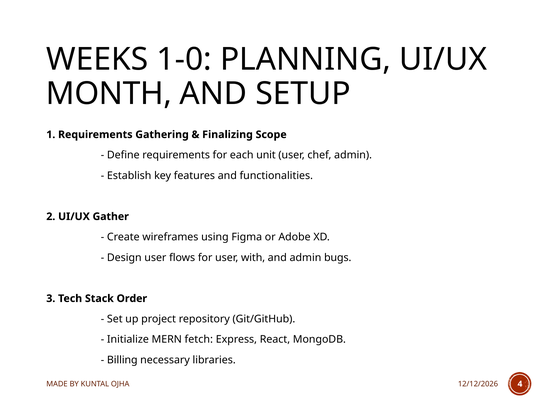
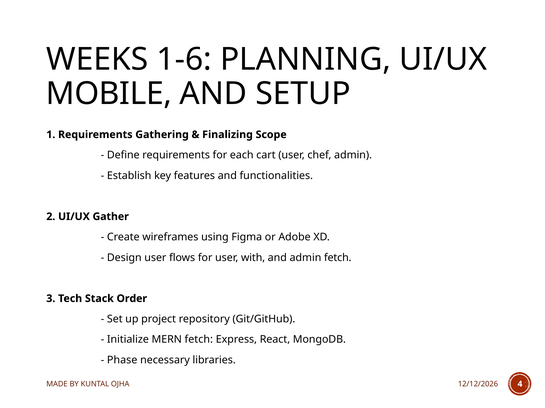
1-0: 1-0 -> 1-6 (184, 59)
MONTH: MONTH -> MOBILE (109, 94)
unit: unit -> cart (266, 155)
admin bugs: bugs -> fetch (338, 258)
Billing: Billing -> Phase (122, 361)
